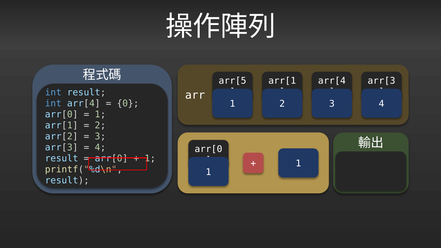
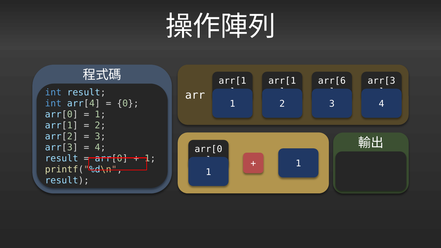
arr[5: arr[5 -> arr[1 (232, 81)
arr[4: arr[4 -> arr[6 (332, 81)
